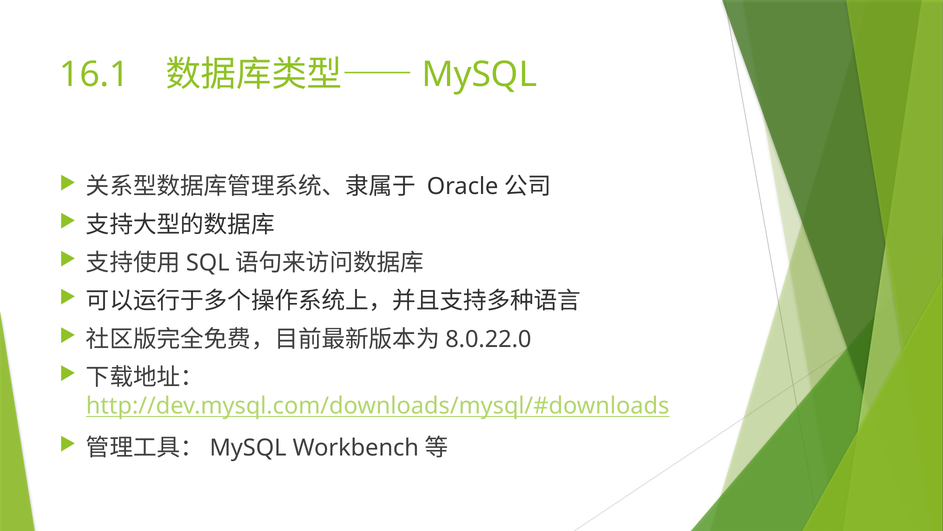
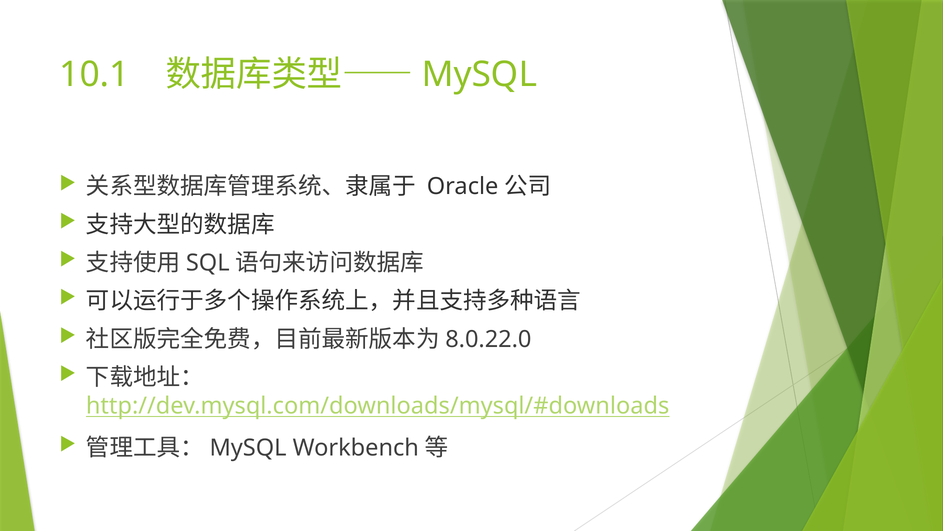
16.1: 16.1 -> 10.1 (94, 74)
